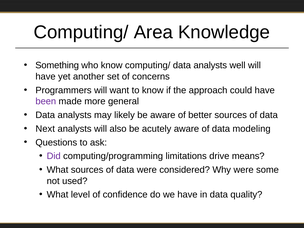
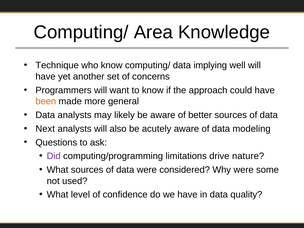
Something: Something -> Technique (57, 65)
computing/ data analysts: analysts -> implying (210, 65)
been colour: purple -> orange (46, 101)
means: means -> nature (248, 156)
